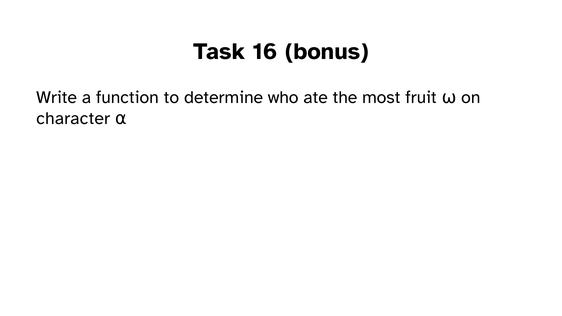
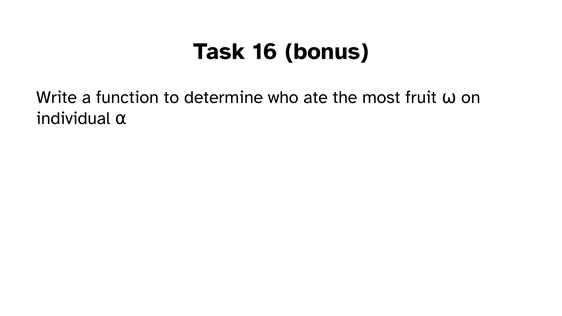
character: character -> individual (73, 119)
